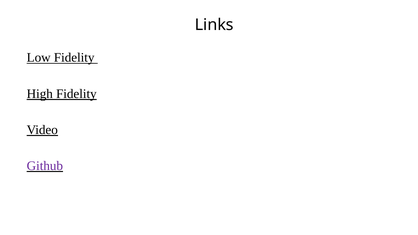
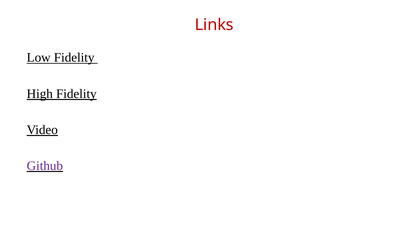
Links colour: black -> red (214, 25)
